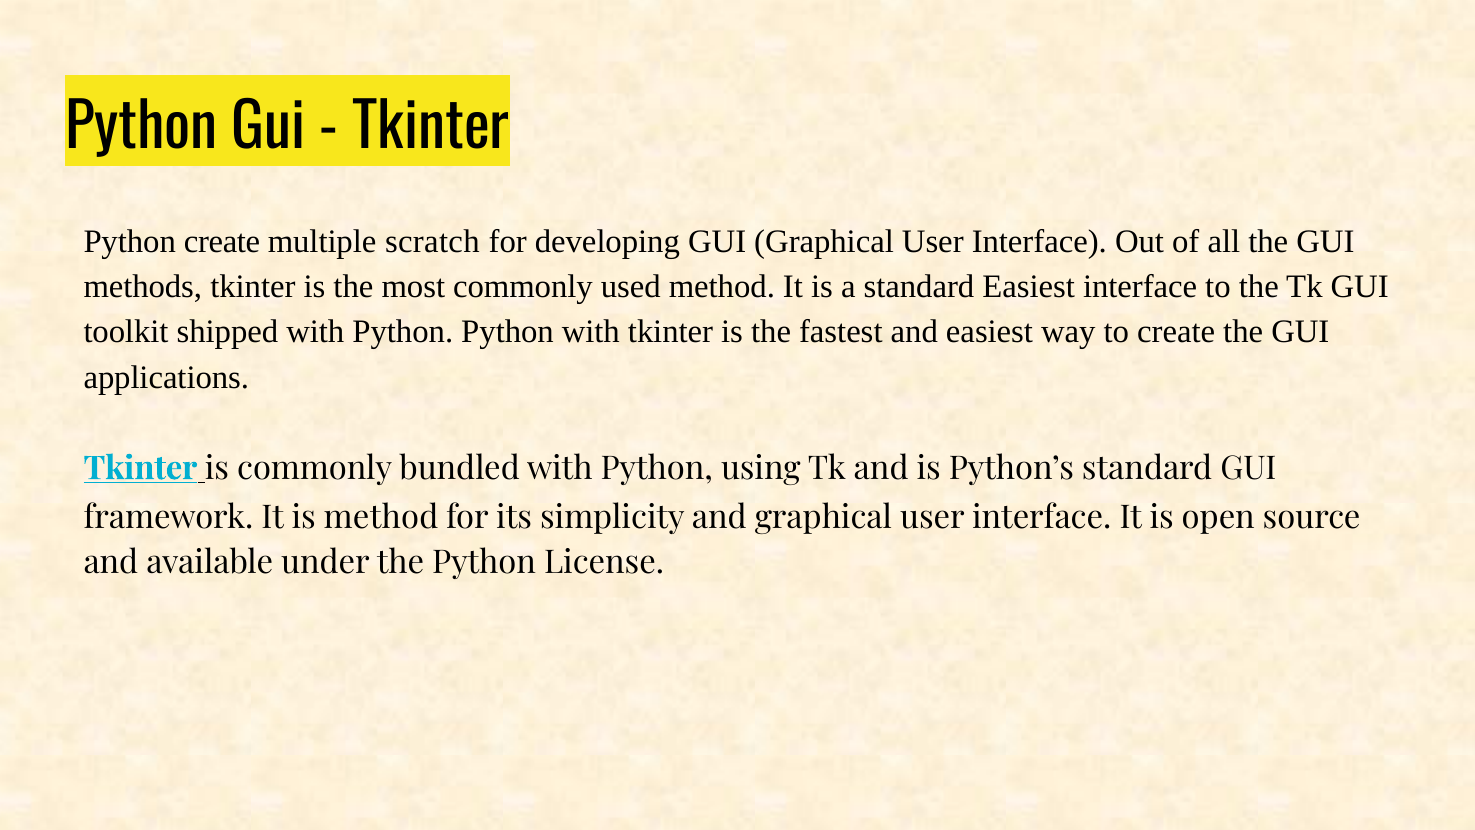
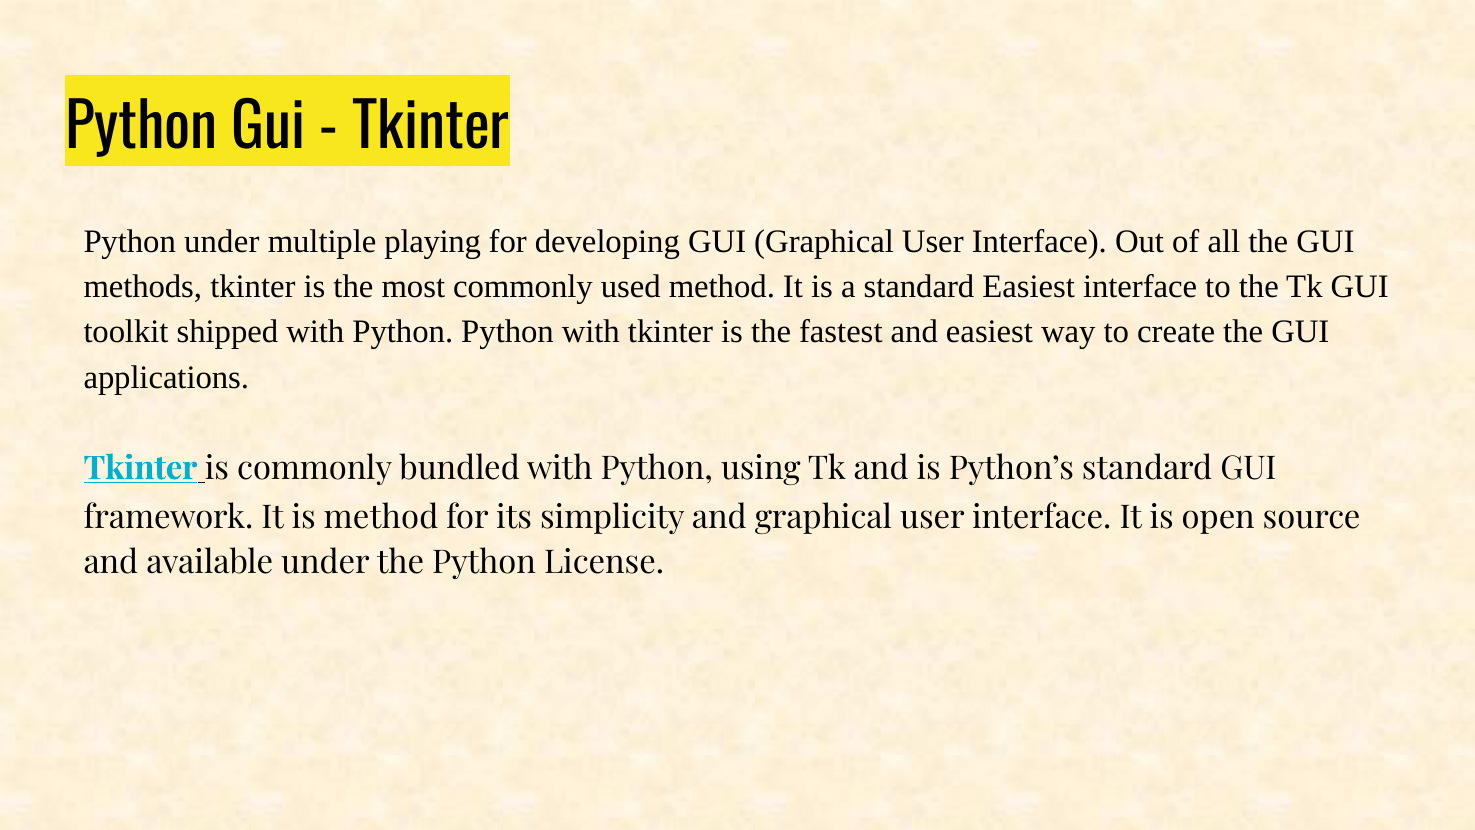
Python create: create -> under (222, 242)
scratch: scratch -> playing (433, 242)
